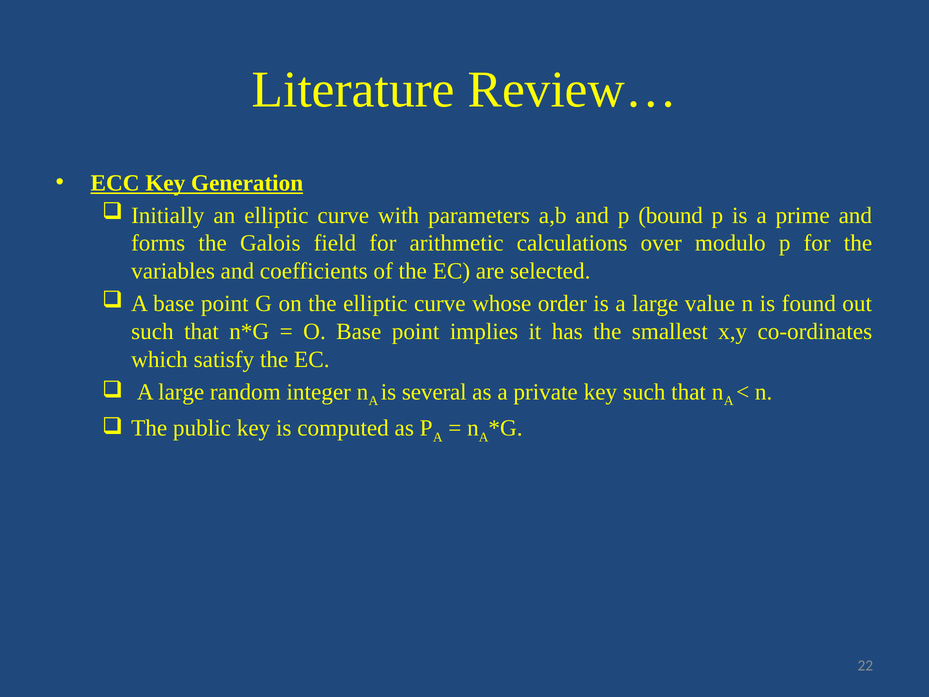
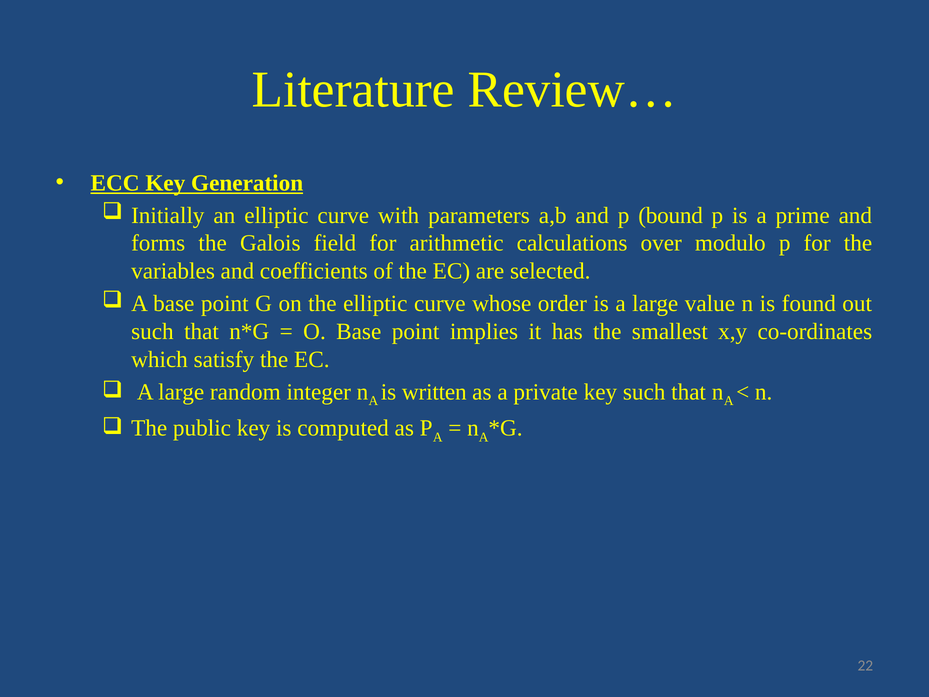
several: several -> written (434, 392)
